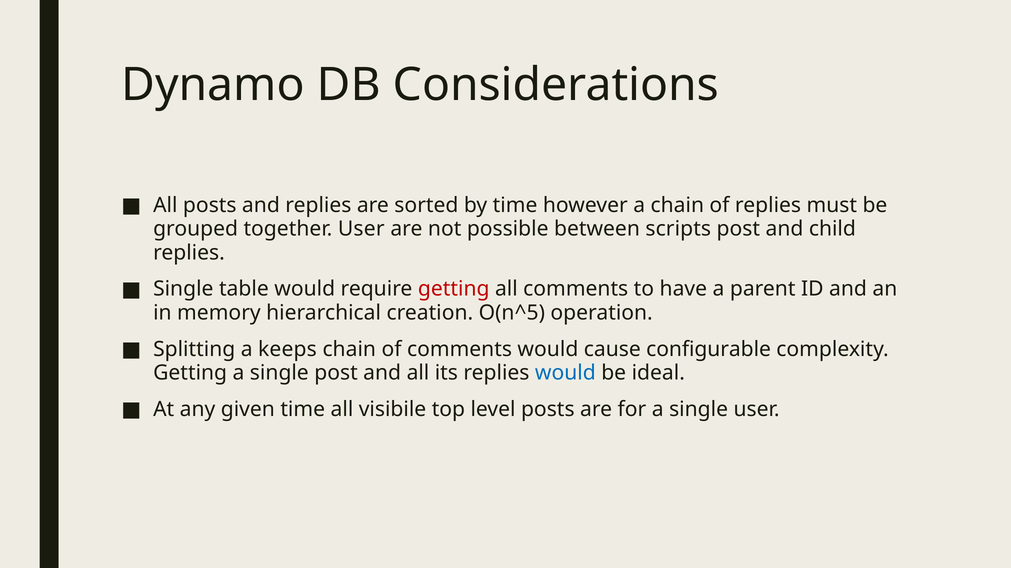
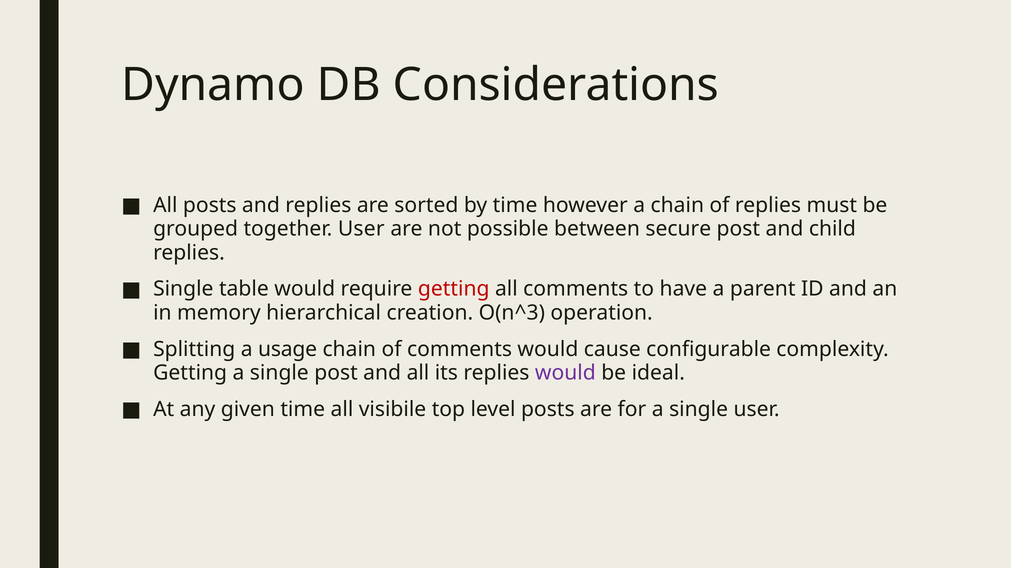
scripts: scripts -> secure (678, 229)
O(n^5: O(n^5 -> O(n^3 (512, 313)
keeps: keeps -> usage (288, 350)
would colour: blue -> purple (565, 373)
